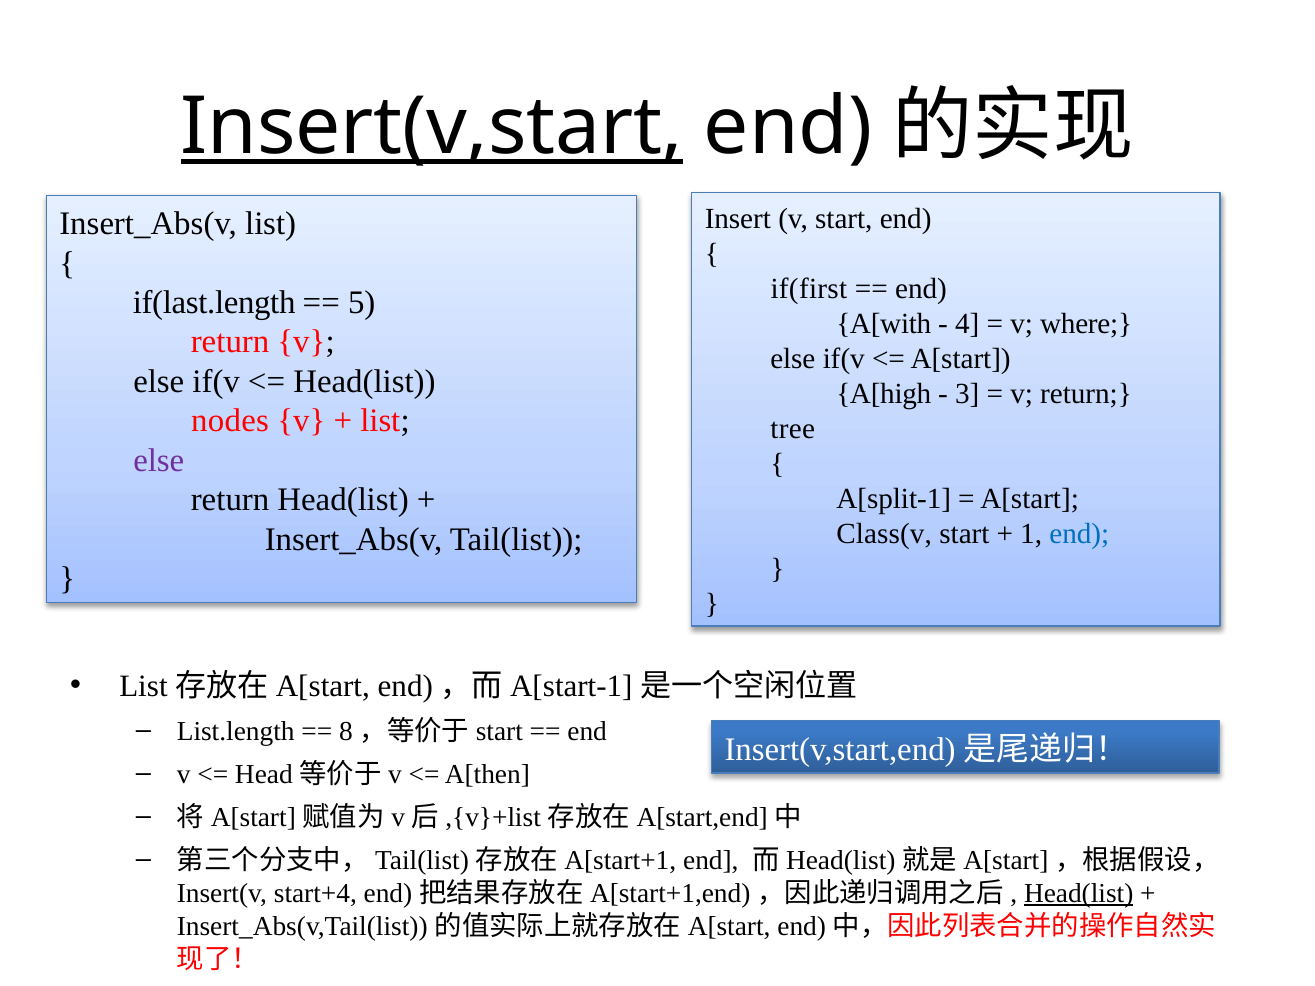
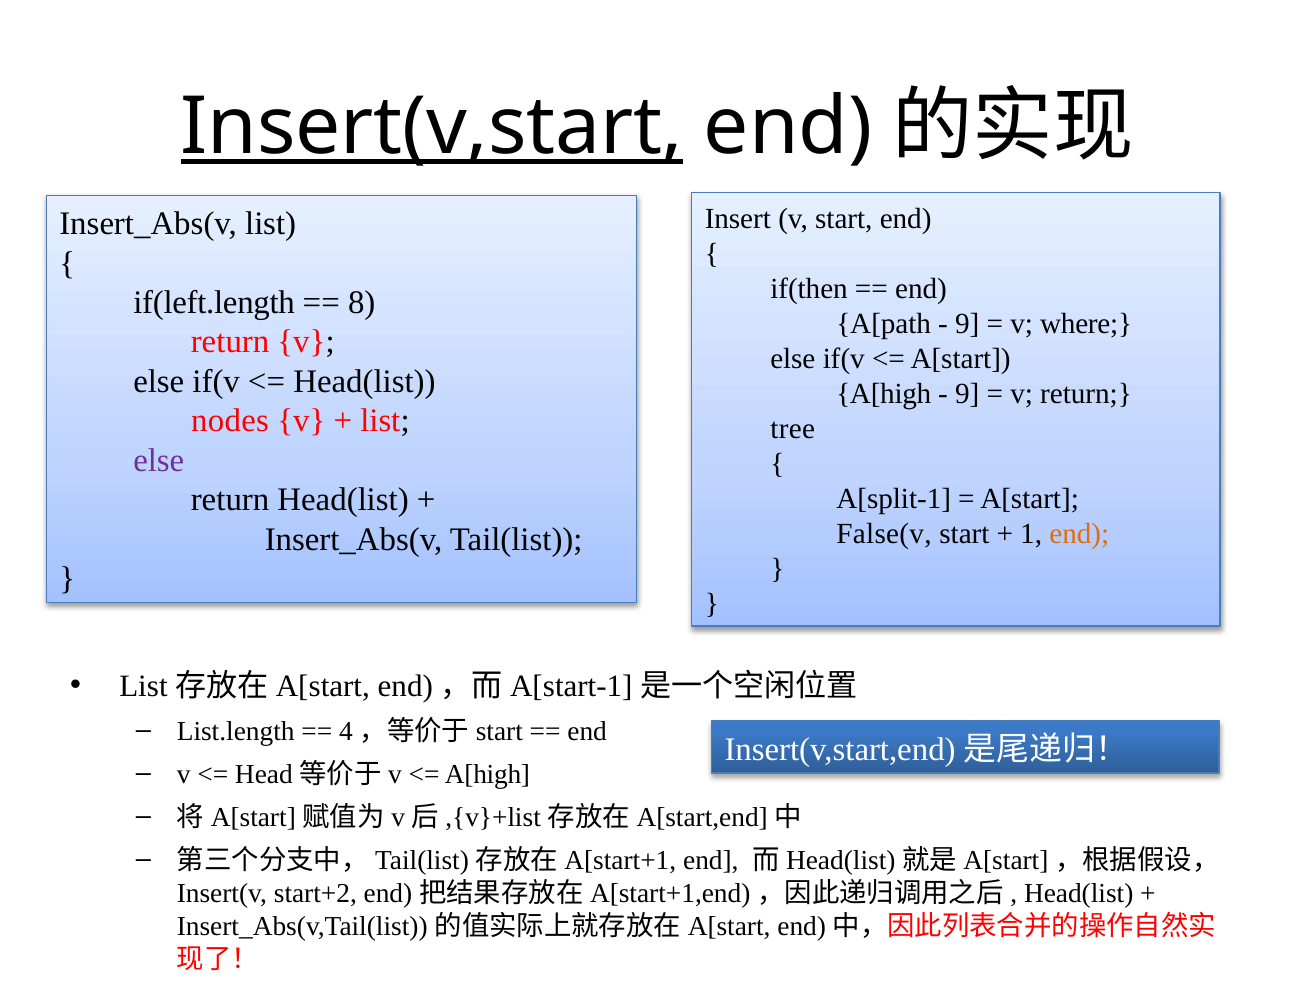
if(first: if(first -> if(then (809, 289)
if(last.length: if(last.length -> if(left.length (214, 303)
5: 5 -> 8 (362, 303)
A[with: A[with -> A[path (884, 324)
4: 4 -> 9 (967, 324)
3: 3 -> 9 (967, 394)
Class(v: Class(v -> False(v (884, 534)
end colour: blue -> orange (1079, 534)
8: 8 -> 4 (346, 731)
A[then: A[then -> A[high (487, 774)
start+4: start+4 -> start+2 (315, 893)
Head(list underline: present -> none (1079, 893)
